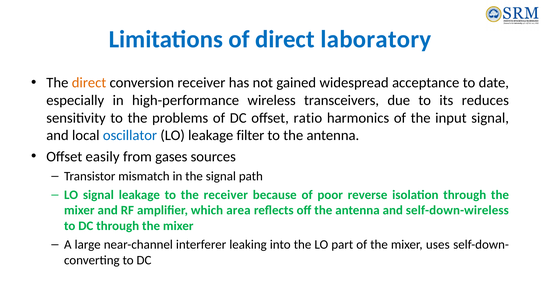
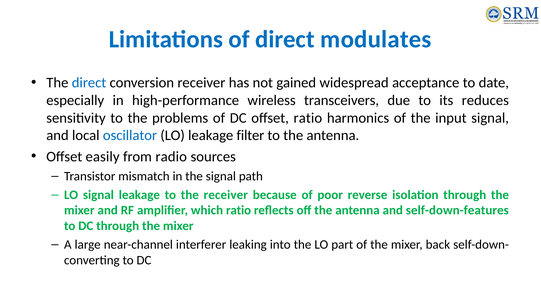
laboratory: laboratory -> modulates (376, 39)
direct colour: orange -> blue (89, 83)
gases: gases -> radio (171, 157)
which area: area -> ratio (239, 211)
self-down-wireless: self-down-wireless -> self-down-features (457, 211)
uses: uses -> back (438, 245)
